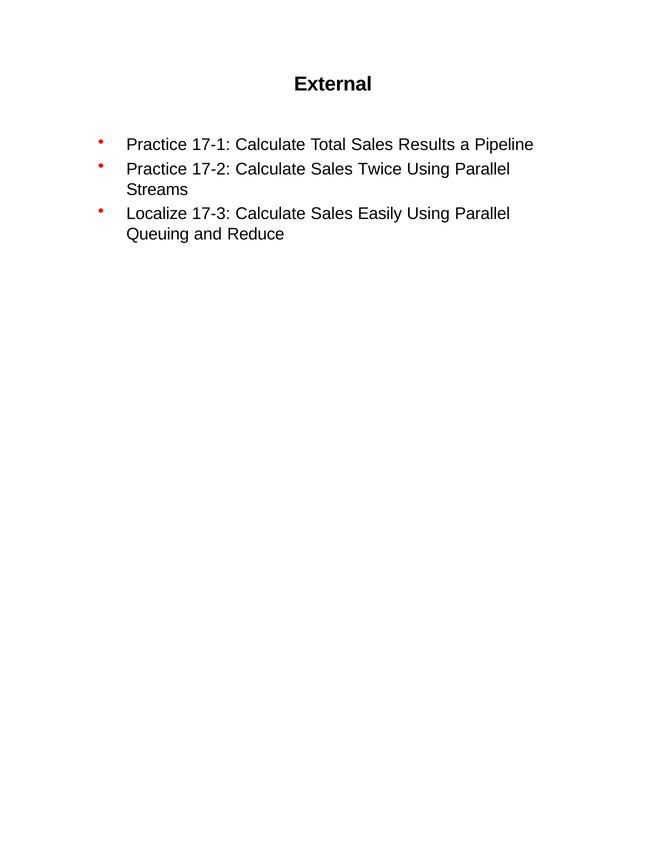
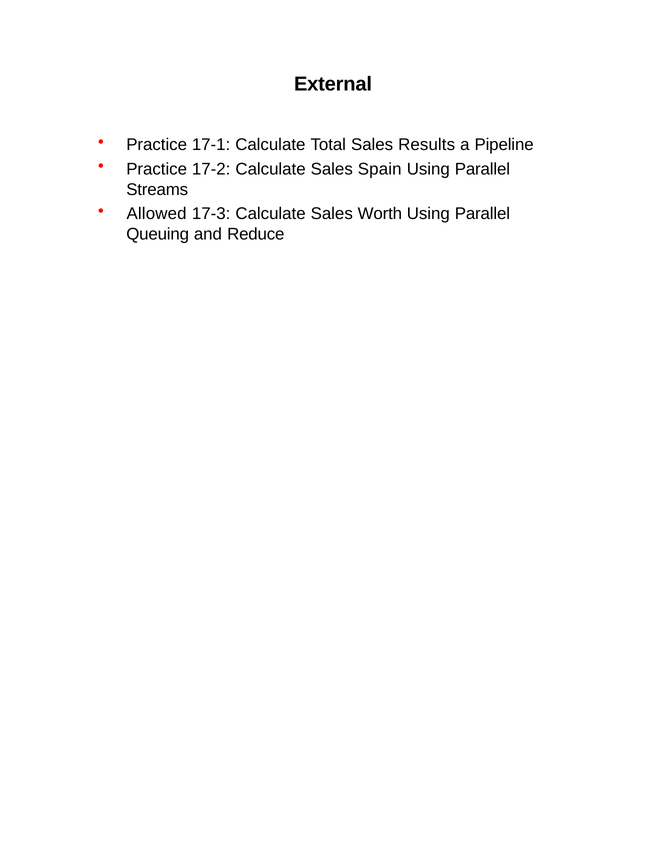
Twice: Twice -> Spain (380, 169)
Localize: Localize -> Allowed (157, 214)
Easily: Easily -> Worth (380, 214)
